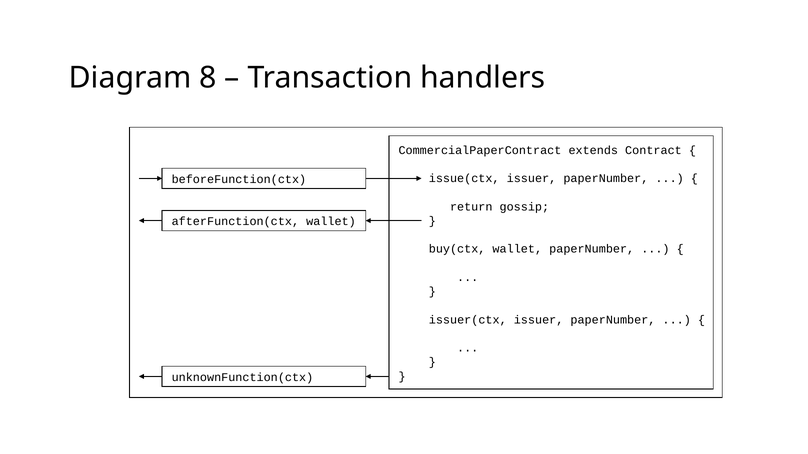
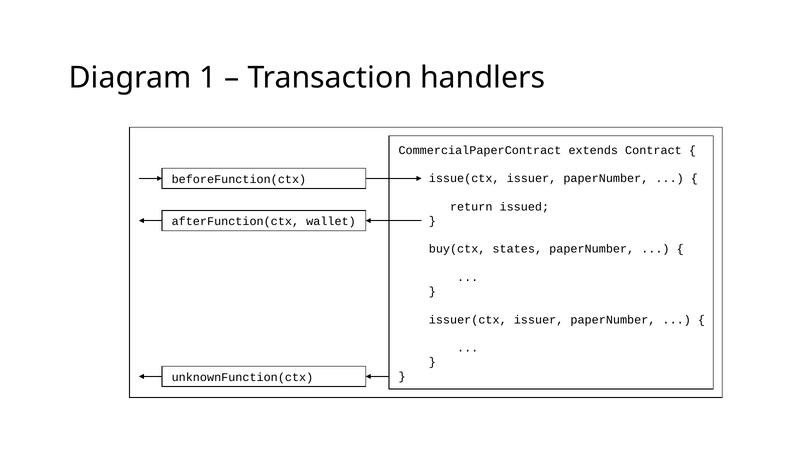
8: 8 -> 1 (208, 78)
gossip: gossip -> issued (524, 207)
buy(ctx wallet: wallet -> states (517, 249)
